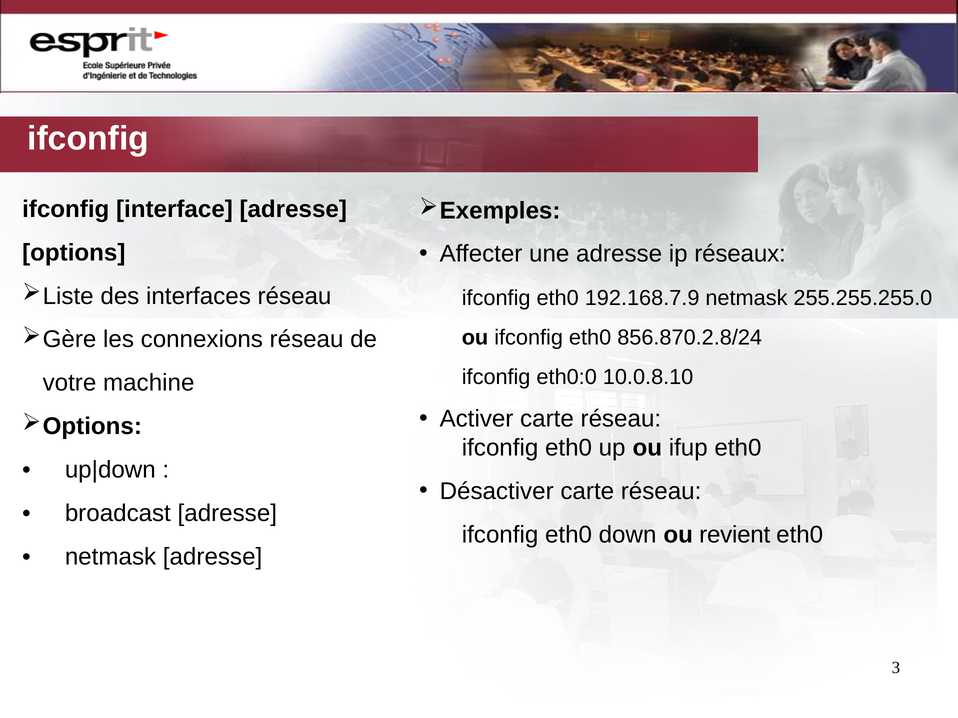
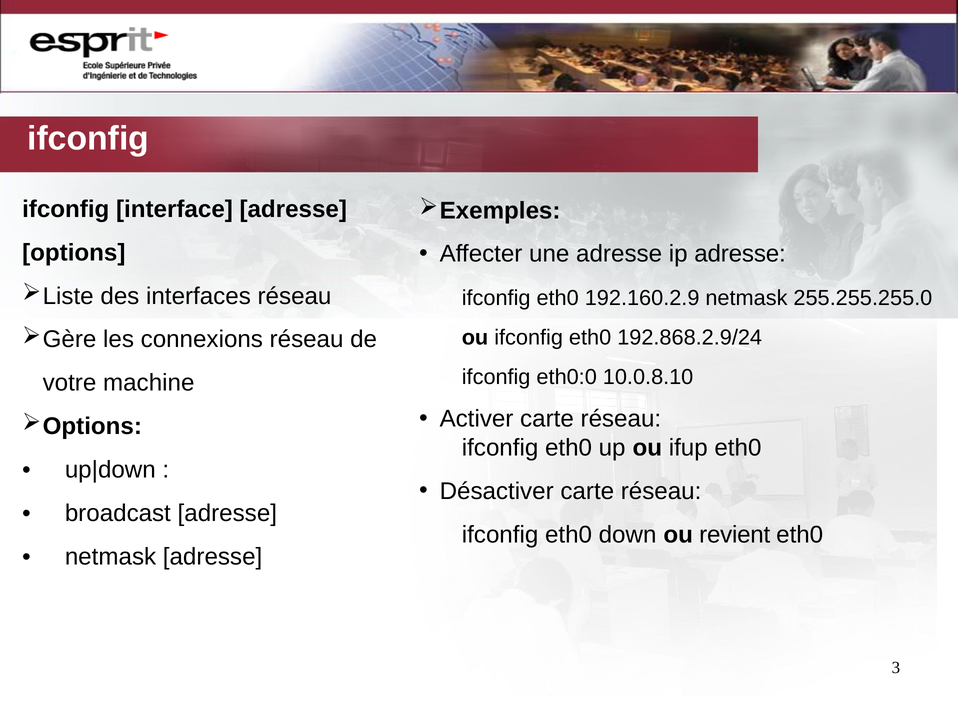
ip réseaux: réseaux -> adresse (740, 254)
192.168.7.9: 192.168.7.9 -> 192.160.2.9 (642, 298)
856.870.2.8/24: 856.870.2.8/24 -> 192.868.2.9/24 (690, 338)
